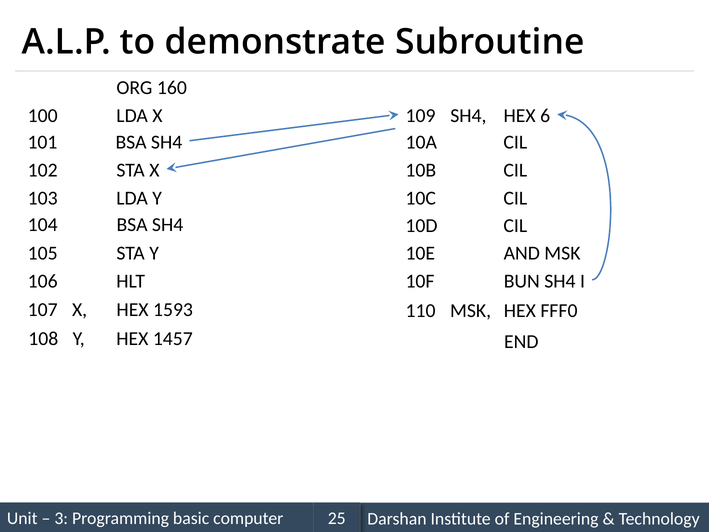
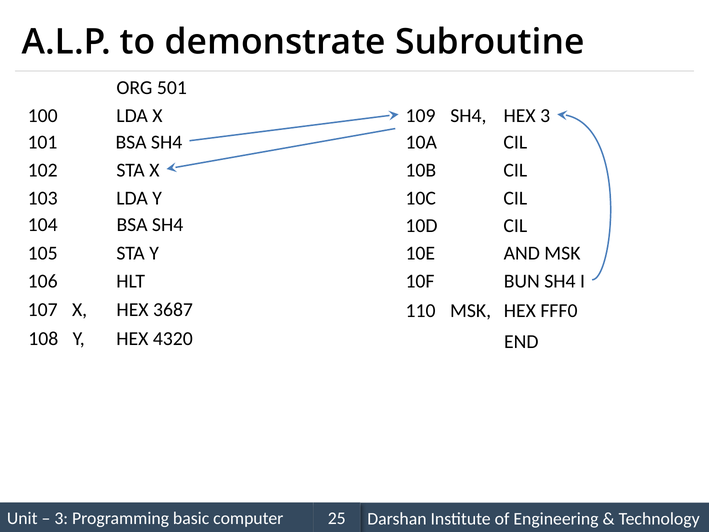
160: 160 -> 501 (172, 88)
HEX 6: 6 -> 3 (545, 116)
1593: 1593 -> 3687 (173, 310)
1457: 1457 -> 4320 (173, 339)
